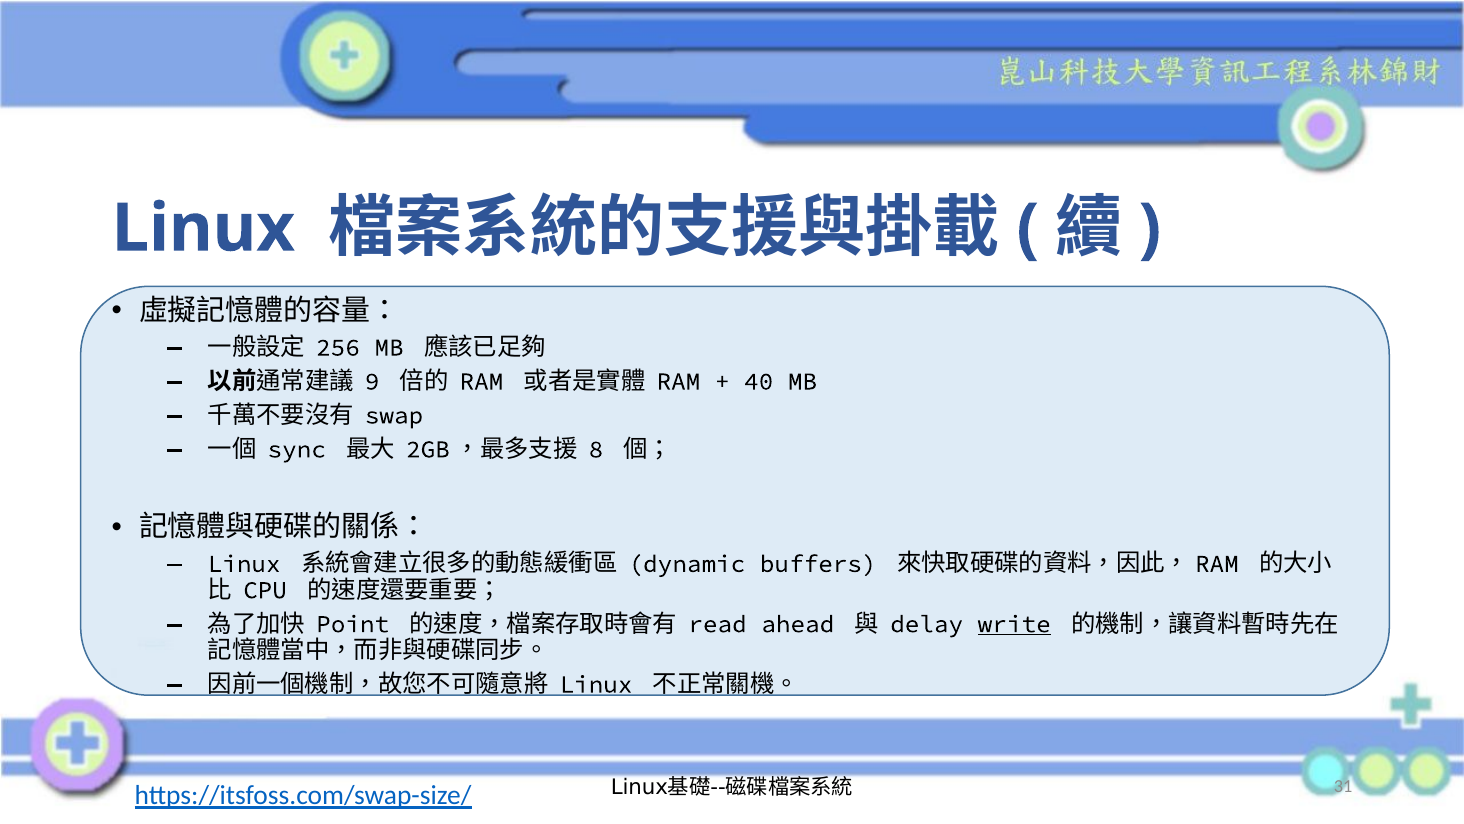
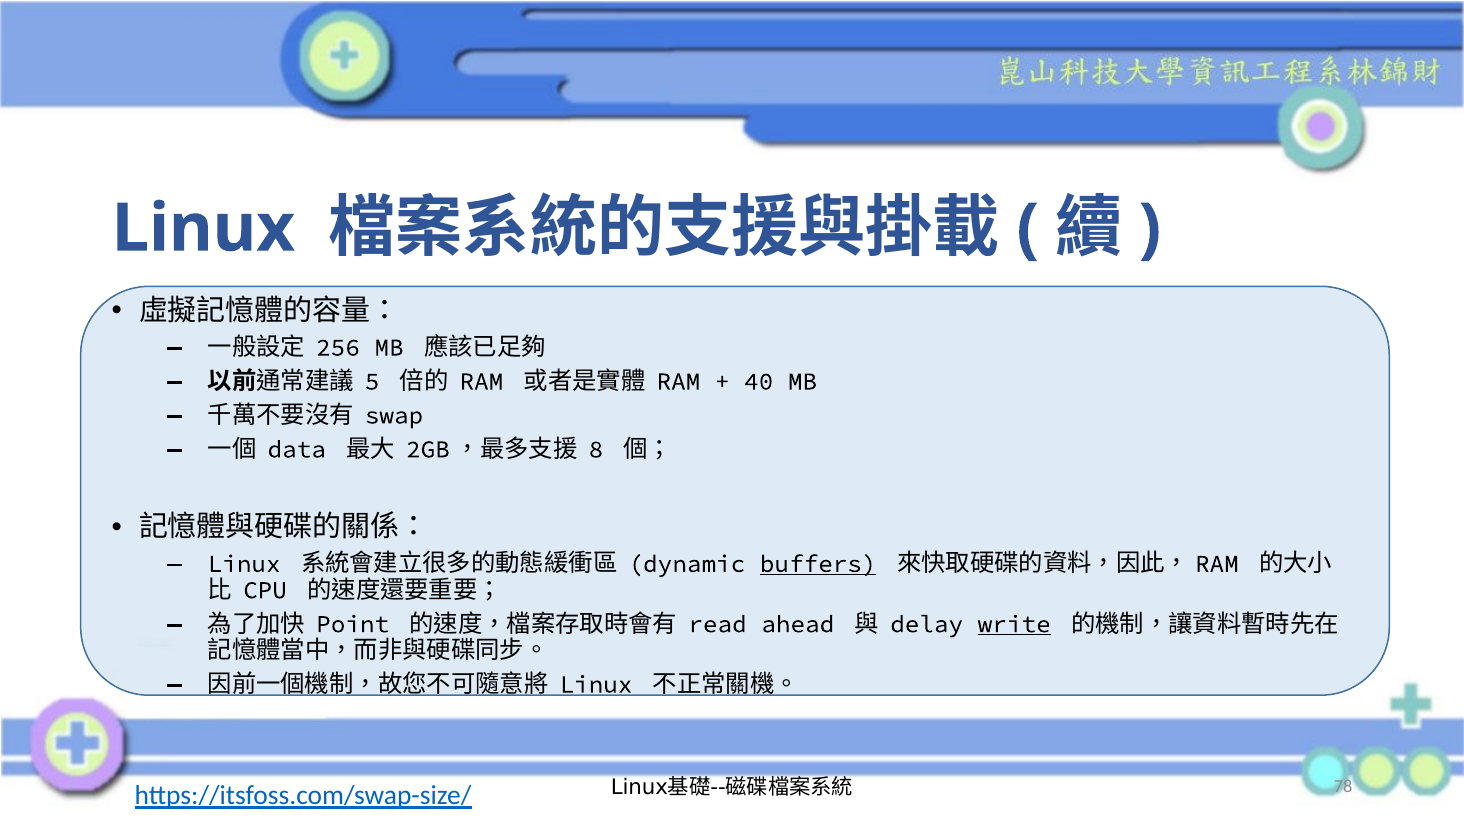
9: 9 -> 5 (372, 381)
sync: sync -> data (297, 449)
buffers underline: none -> present (818, 564)
31: 31 -> 78 (1343, 786)
